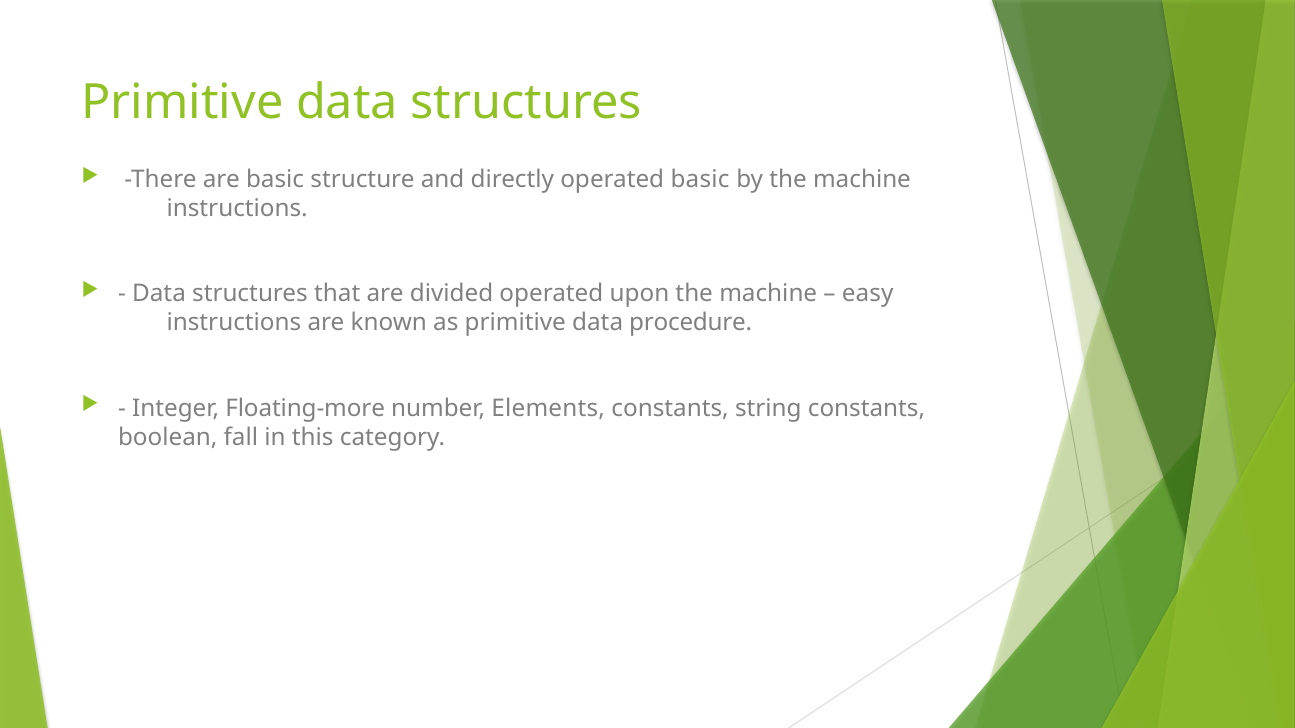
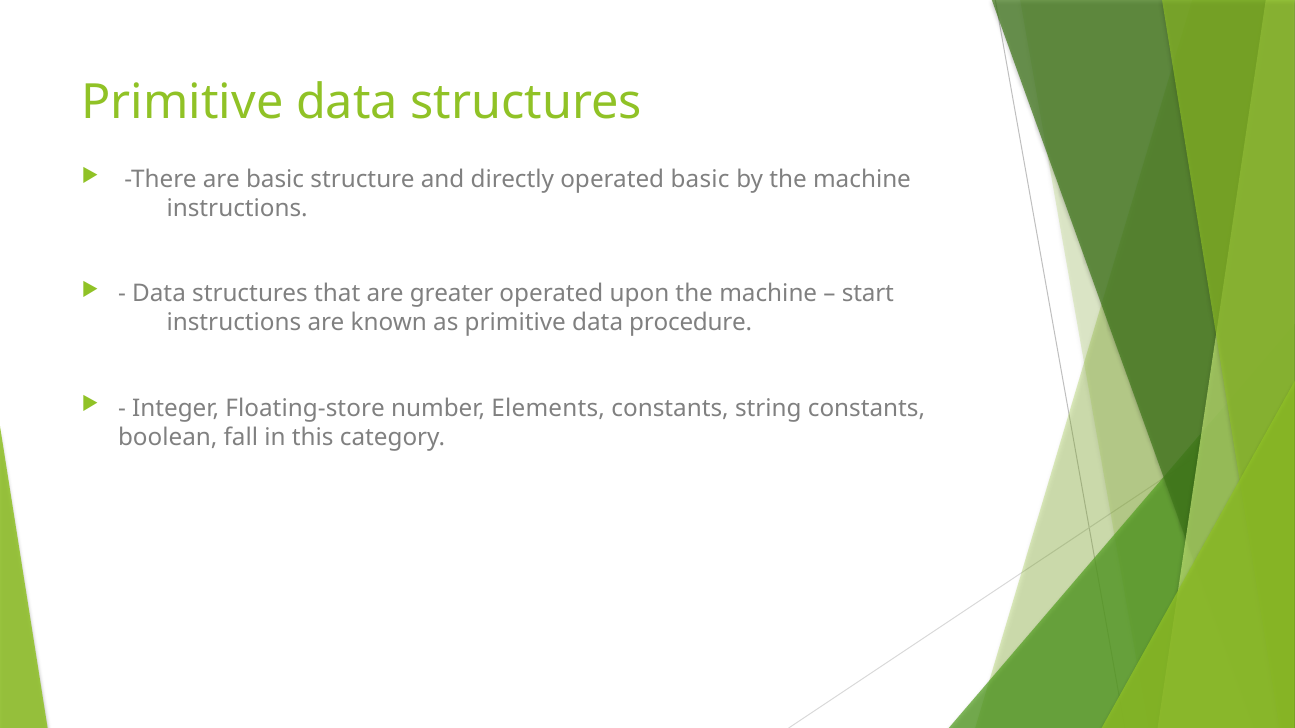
divided: divided -> greater (452, 294)
easy: easy -> start (868, 294)
Floating-more: Floating-more -> Floating-store (305, 408)
